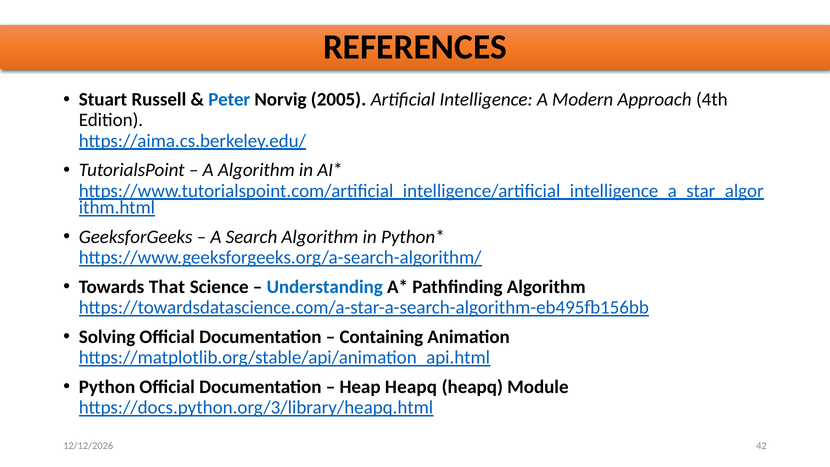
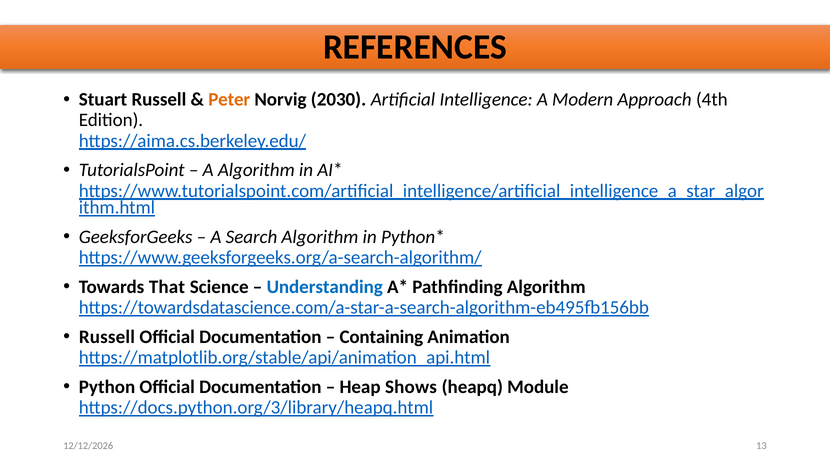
Peter colour: blue -> orange (229, 100)
2005: 2005 -> 2030 (339, 100)
Solving: Solving -> Russell (107, 337)
Heap Heapq: Heapq -> Shows (411, 387)
42: 42 -> 13 (761, 446)
